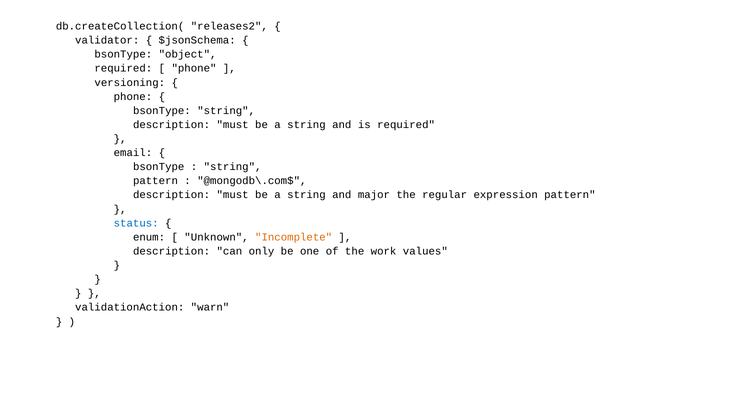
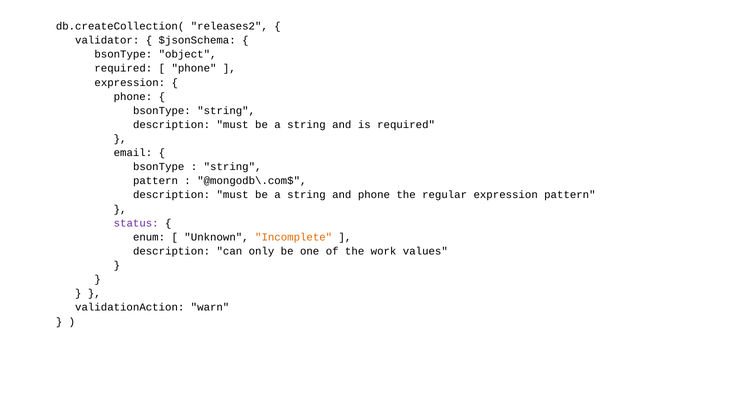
versioning: versioning -> expression (130, 83)
and major: major -> phone (374, 195)
status colour: blue -> purple (136, 223)
